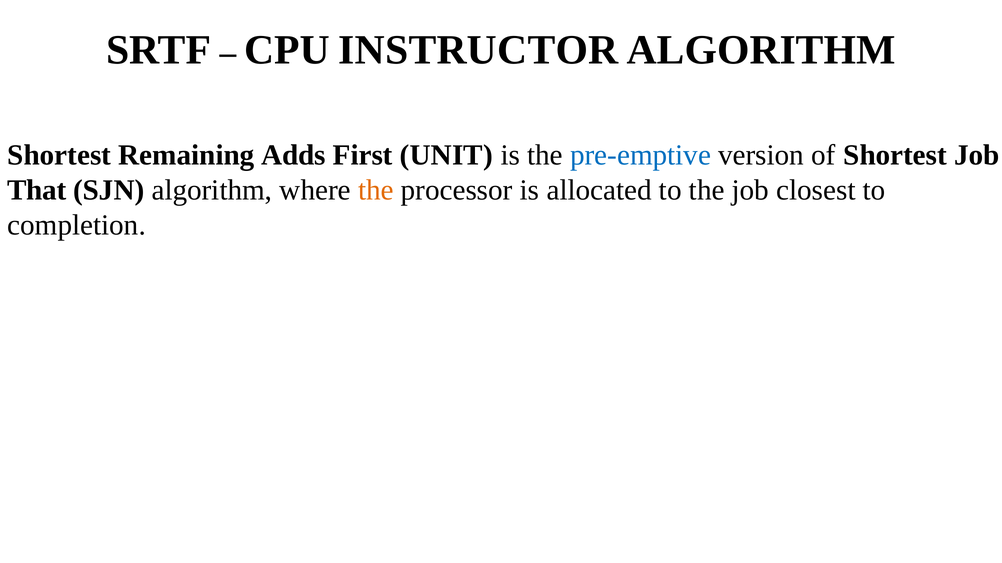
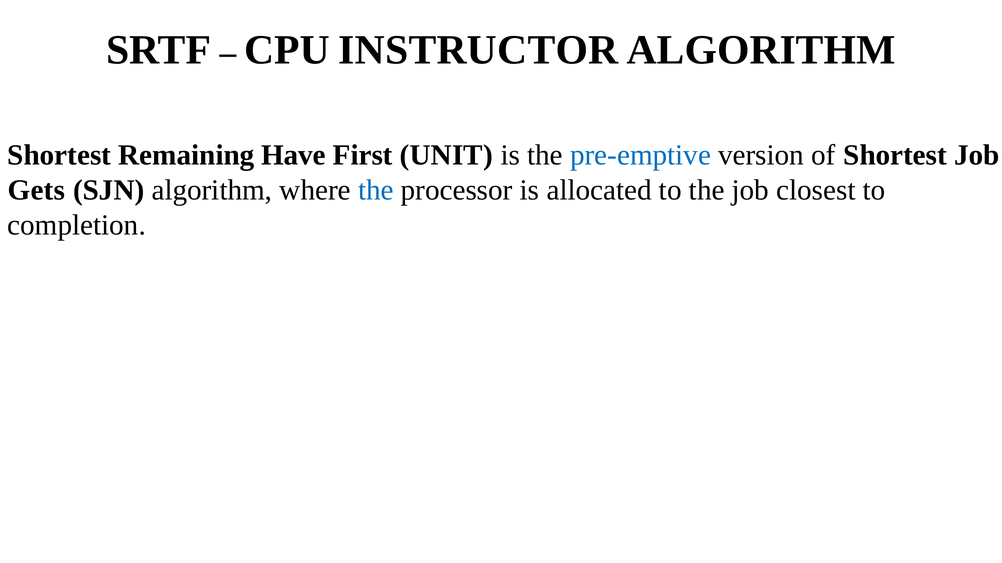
Adds: Adds -> Have (293, 155)
That: That -> Gets (36, 190)
the colour: orange -> blue (376, 190)
